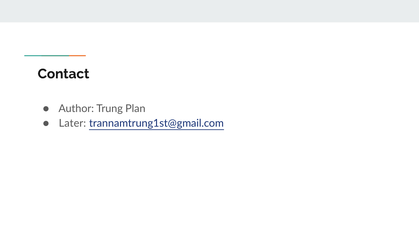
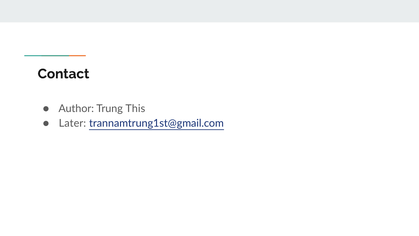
Plan: Plan -> This (135, 109)
